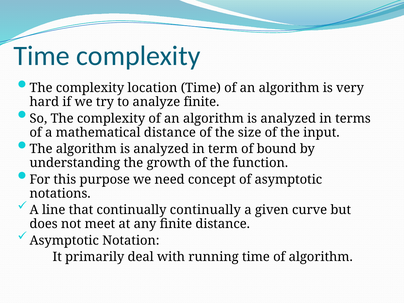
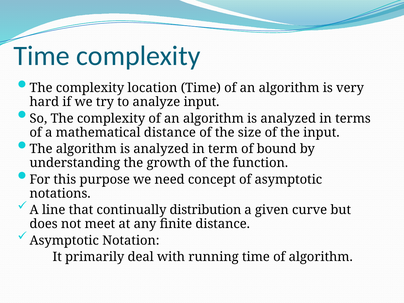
analyze finite: finite -> input (201, 102)
continually continually: continually -> distribution (205, 210)
